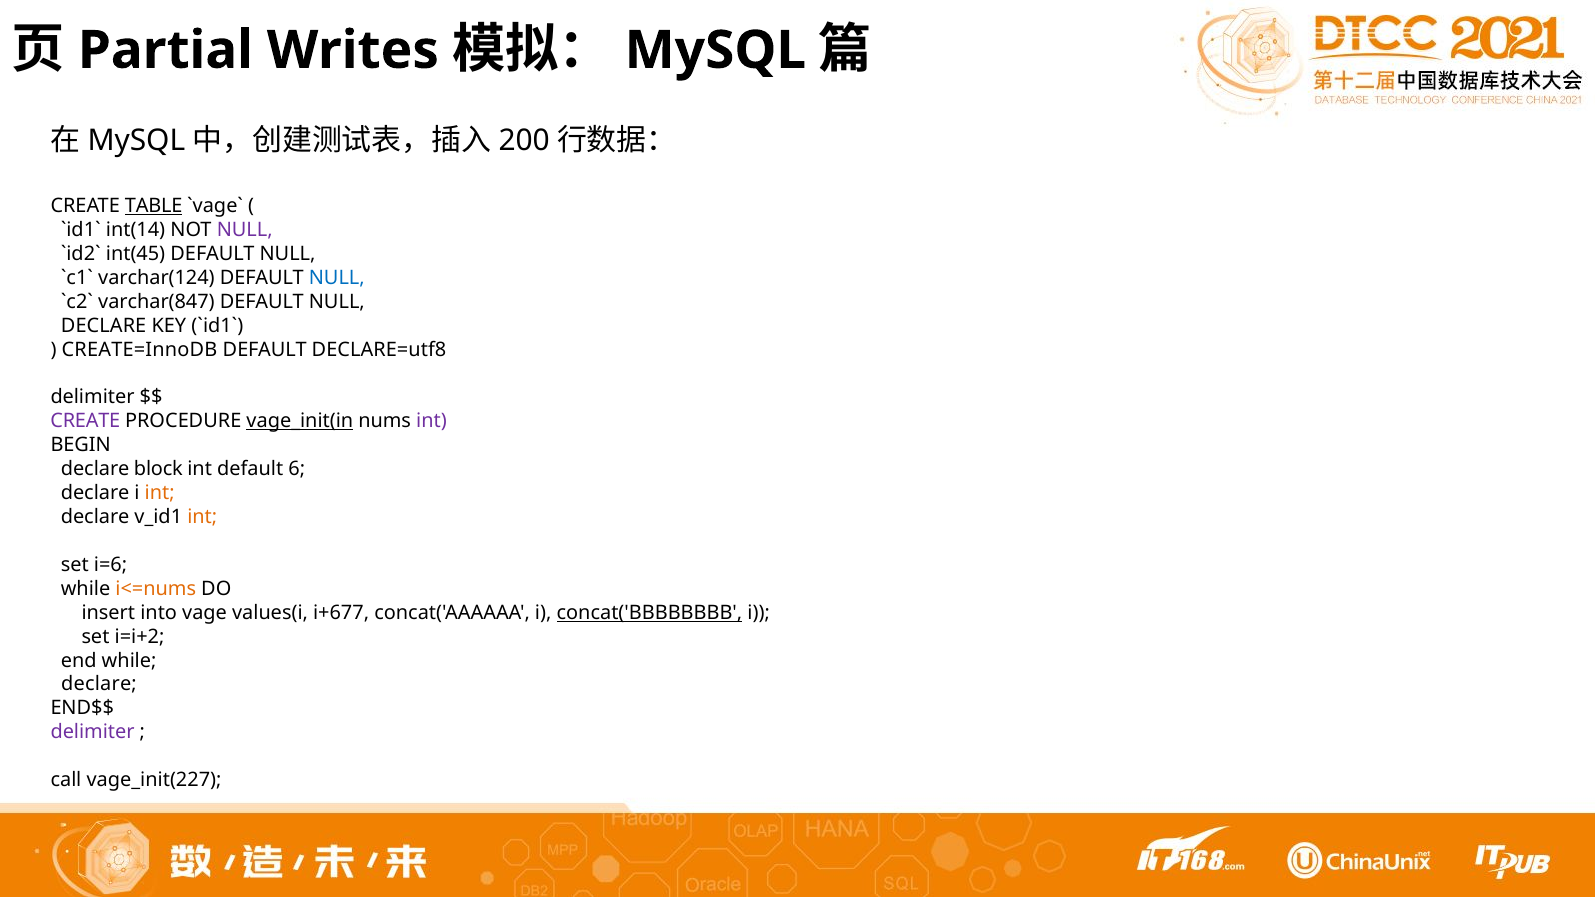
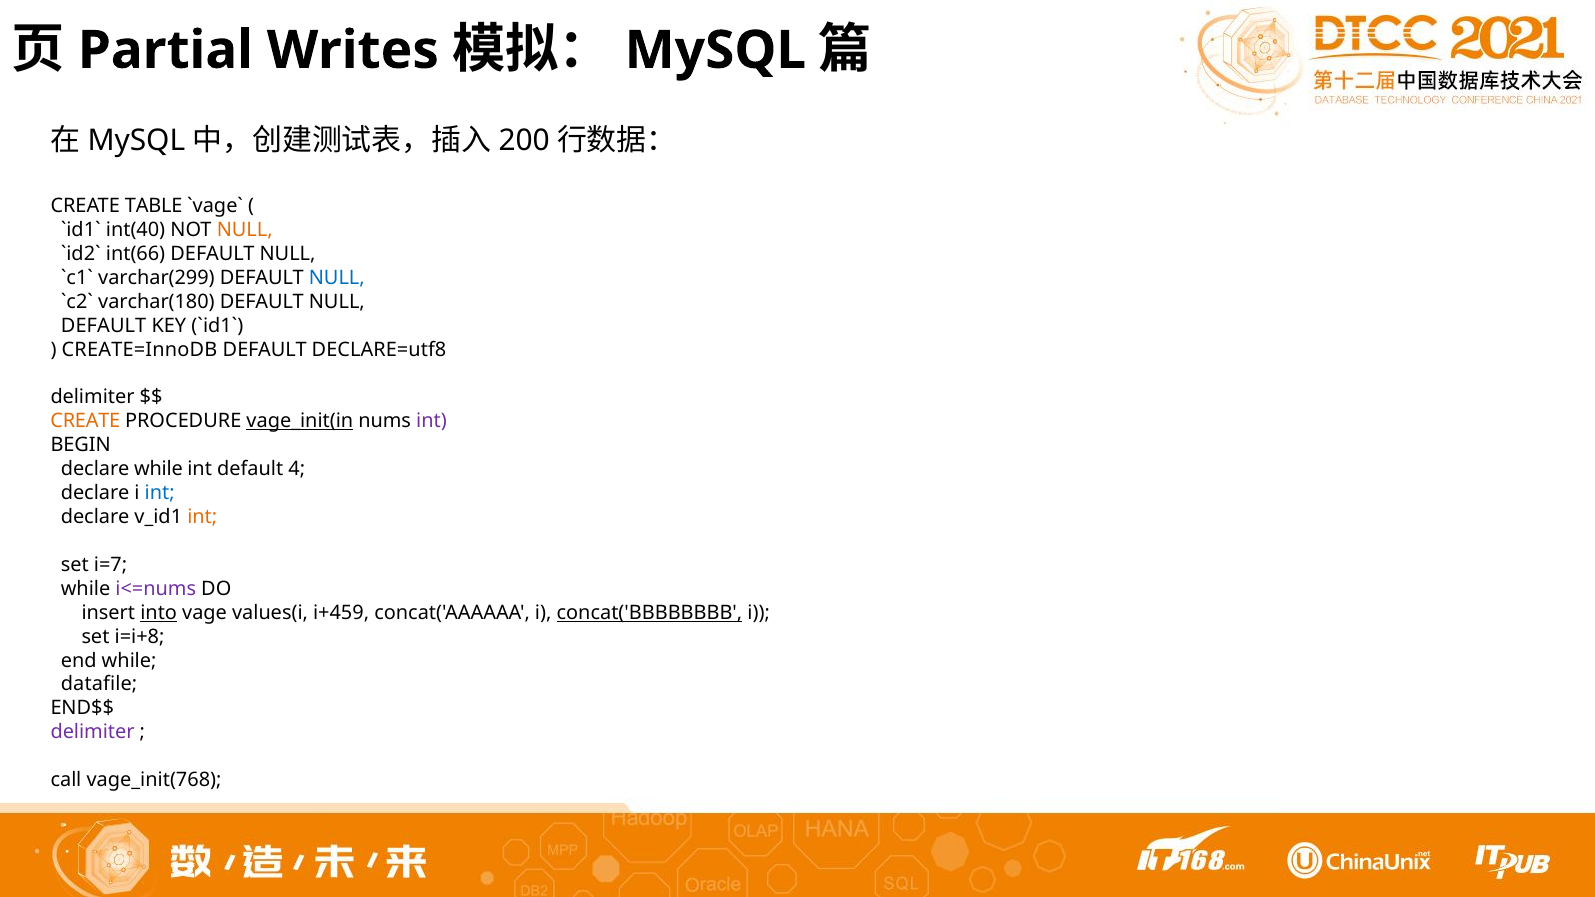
TABLE underline: present -> none (154, 206)
int(14: int(14 -> int(40 (136, 230)
NULL colour: purple -> orange (245, 230)
int(45: int(45 -> int(66 (136, 254)
varchar(124: varchar(124 -> varchar(299 (156, 278)
varchar(847: varchar(847 -> varchar(180 (156, 302)
DECLARE: DECLARE -> DEFAULT (104, 326)
CREATE colour: purple -> orange (85, 421)
declare block: block -> while (158, 469)
6: 6 -> 4 (297, 469)
int colour: orange -> blue (160, 493)
i=6: i=6 -> i=7 (111, 565)
i<=nums colour: orange -> purple (156, 589)
into underline: none -> present (159, 613)
i+677: i+677 -> i+459 (341, 613)
i=i+2: i=i+2 -> i=i+8 (140, 637)
declare: declare -> datafile (99, 685)
vage_init(227: vage_init(227 -> vage_init(768 (154, 780)
